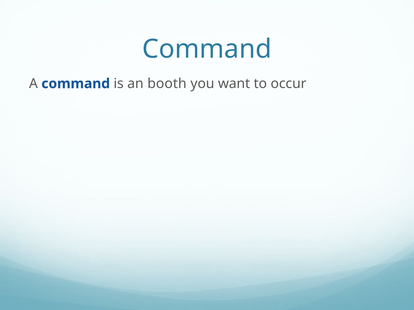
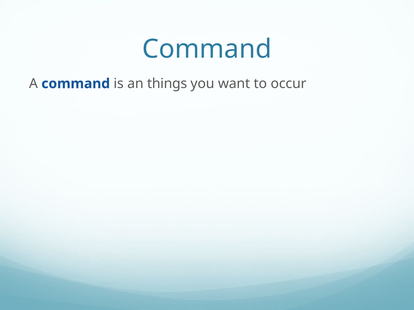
booth: booth -> things (167, 84)
